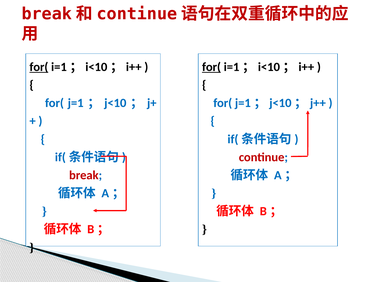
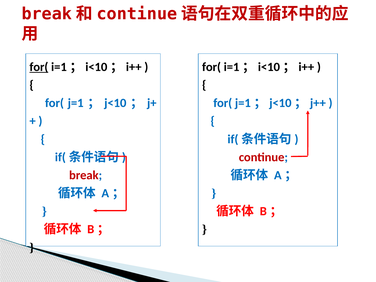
for( underline: present -> none (211, 67)
